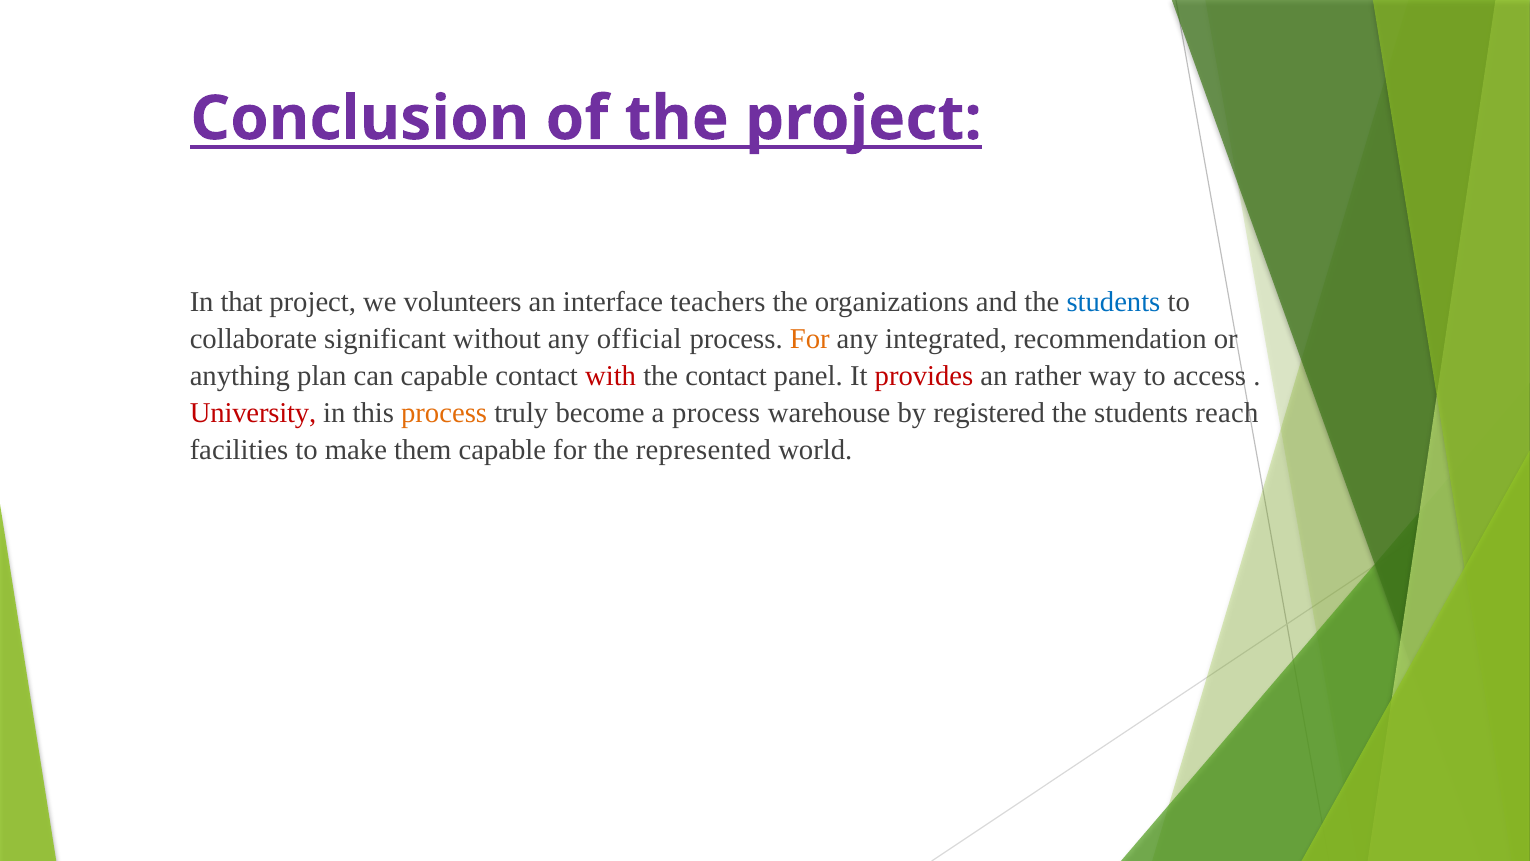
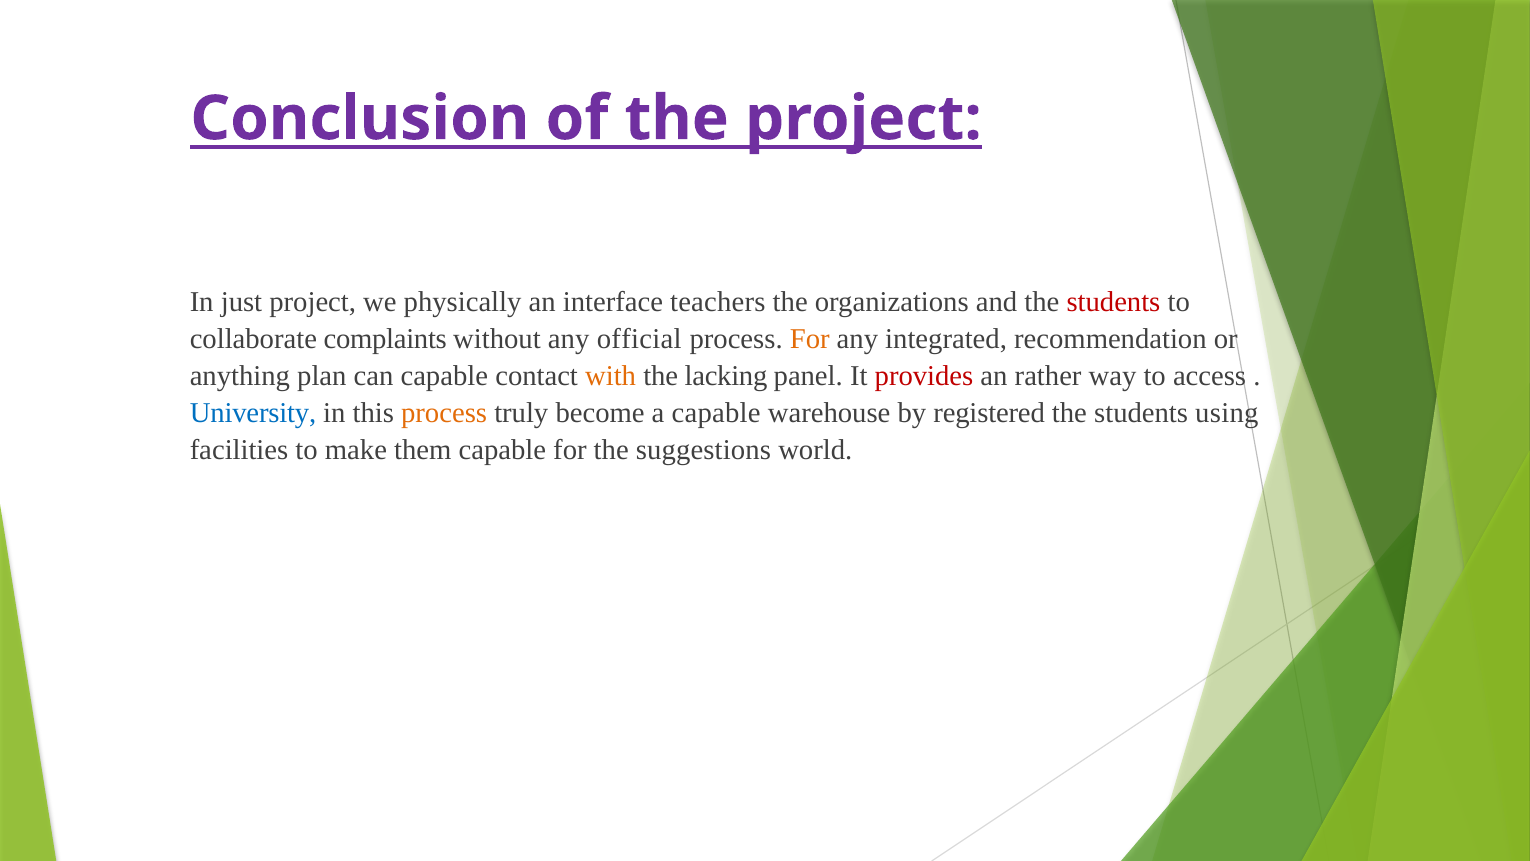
that: that -> just (242, 302)
volunteers: volunteers -> physically (463, 302)
students colour: blue -> red (1113, 302)
significant: significant -> complaints (385, 339)
with colour: red -> orange (611, 376)
the contact: contact -> lacking (726, 376)
University colour: red -> blue (253, 413)
a process: process -> capable (716, 413)
reach: reach -> using (1227, 413)
represented: represented -> suggestions (703, 449)
